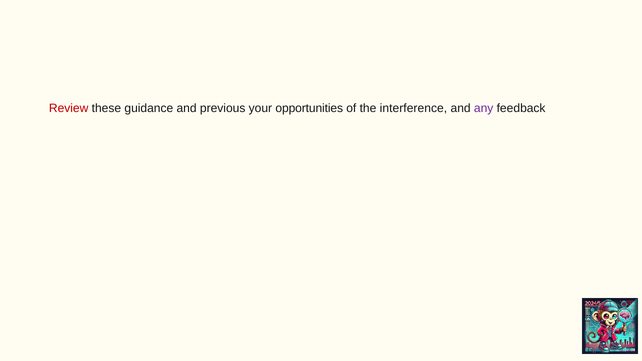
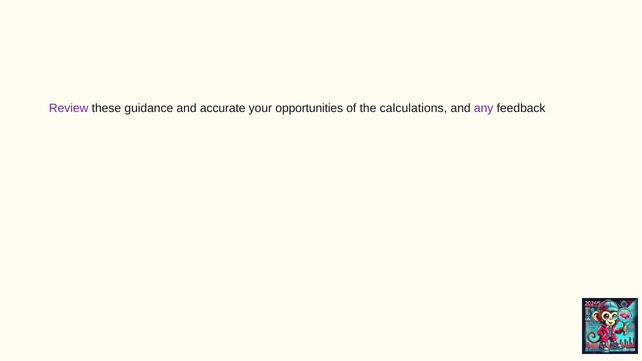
Review colour: red -> purple (69, 108)
previous: previous -> accurate (223, 108)
interference: interference -> calculations (413, 108)
